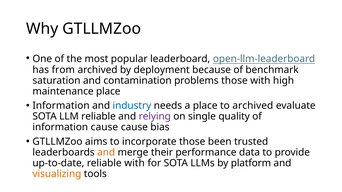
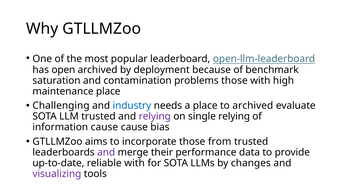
from: from -> open (63, 70)
Information: Information -> Challenging (61, 106)
LLM reliable: reliable -> trusted (98, 117)
single quality: quality -> relying (234, 117)
been: been -> from (220, 142)
and colour: orange -> purple (106, 153)
platform: platform -> changes (251, 163)
visualizing colour: orange -> purple (57, 174)
